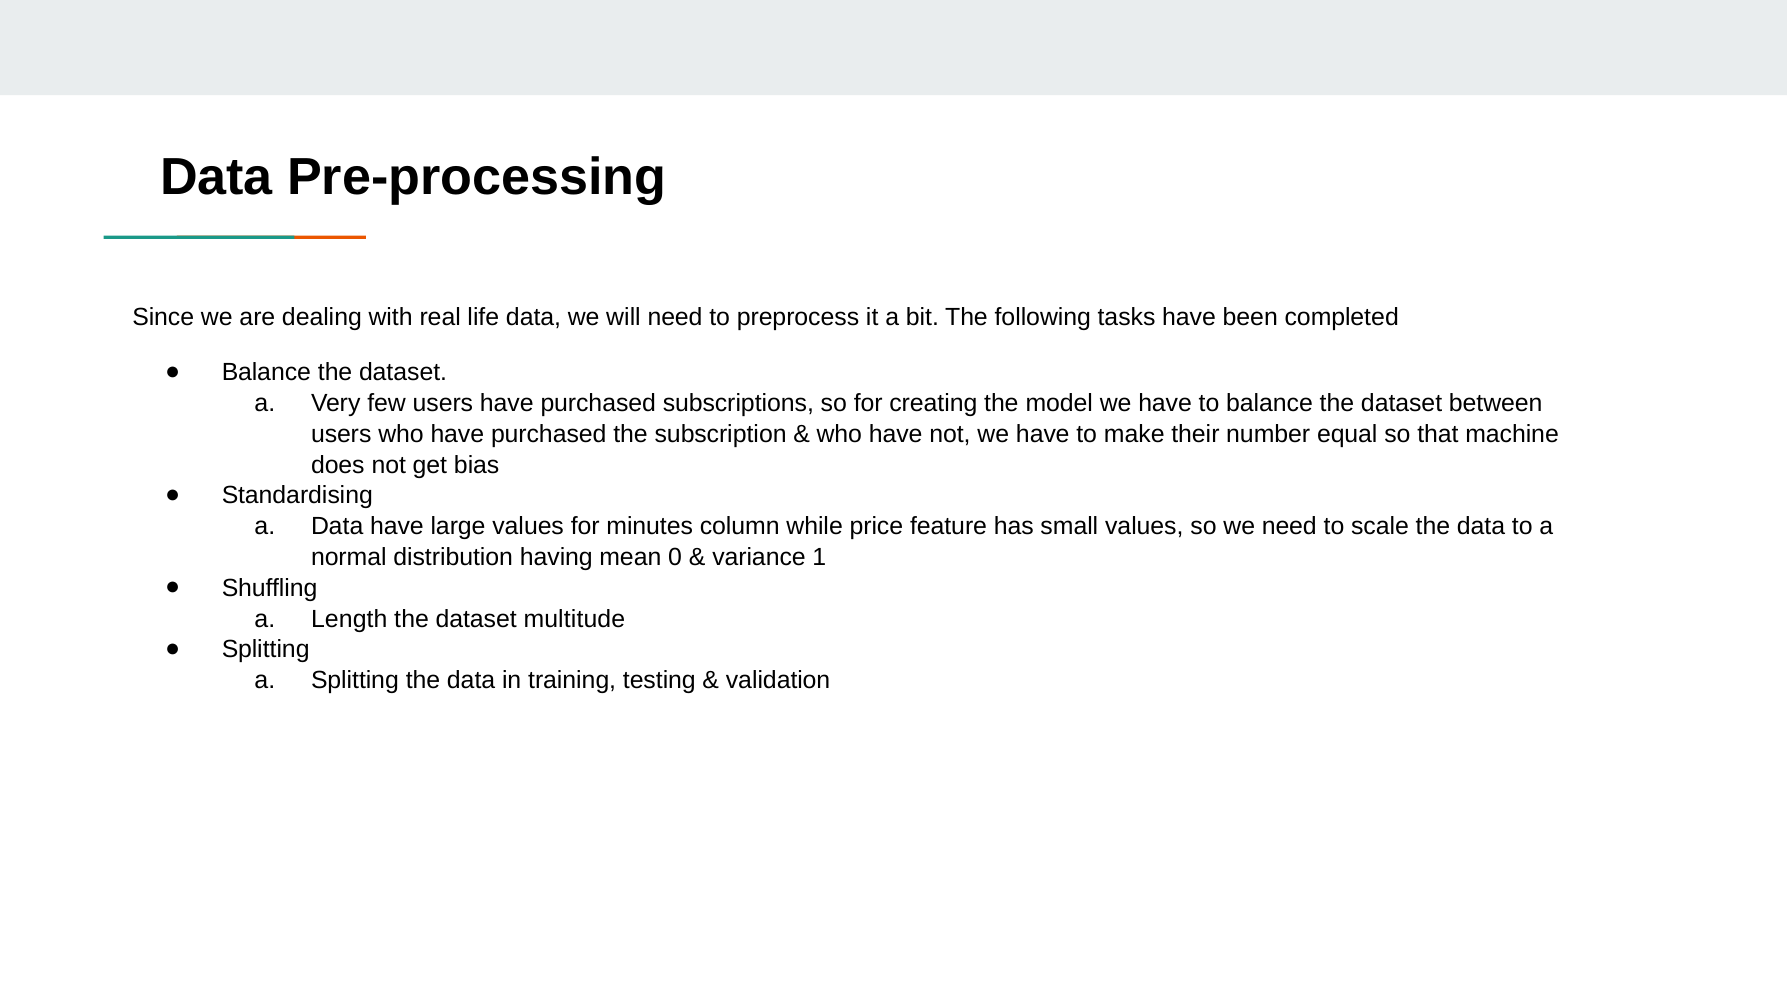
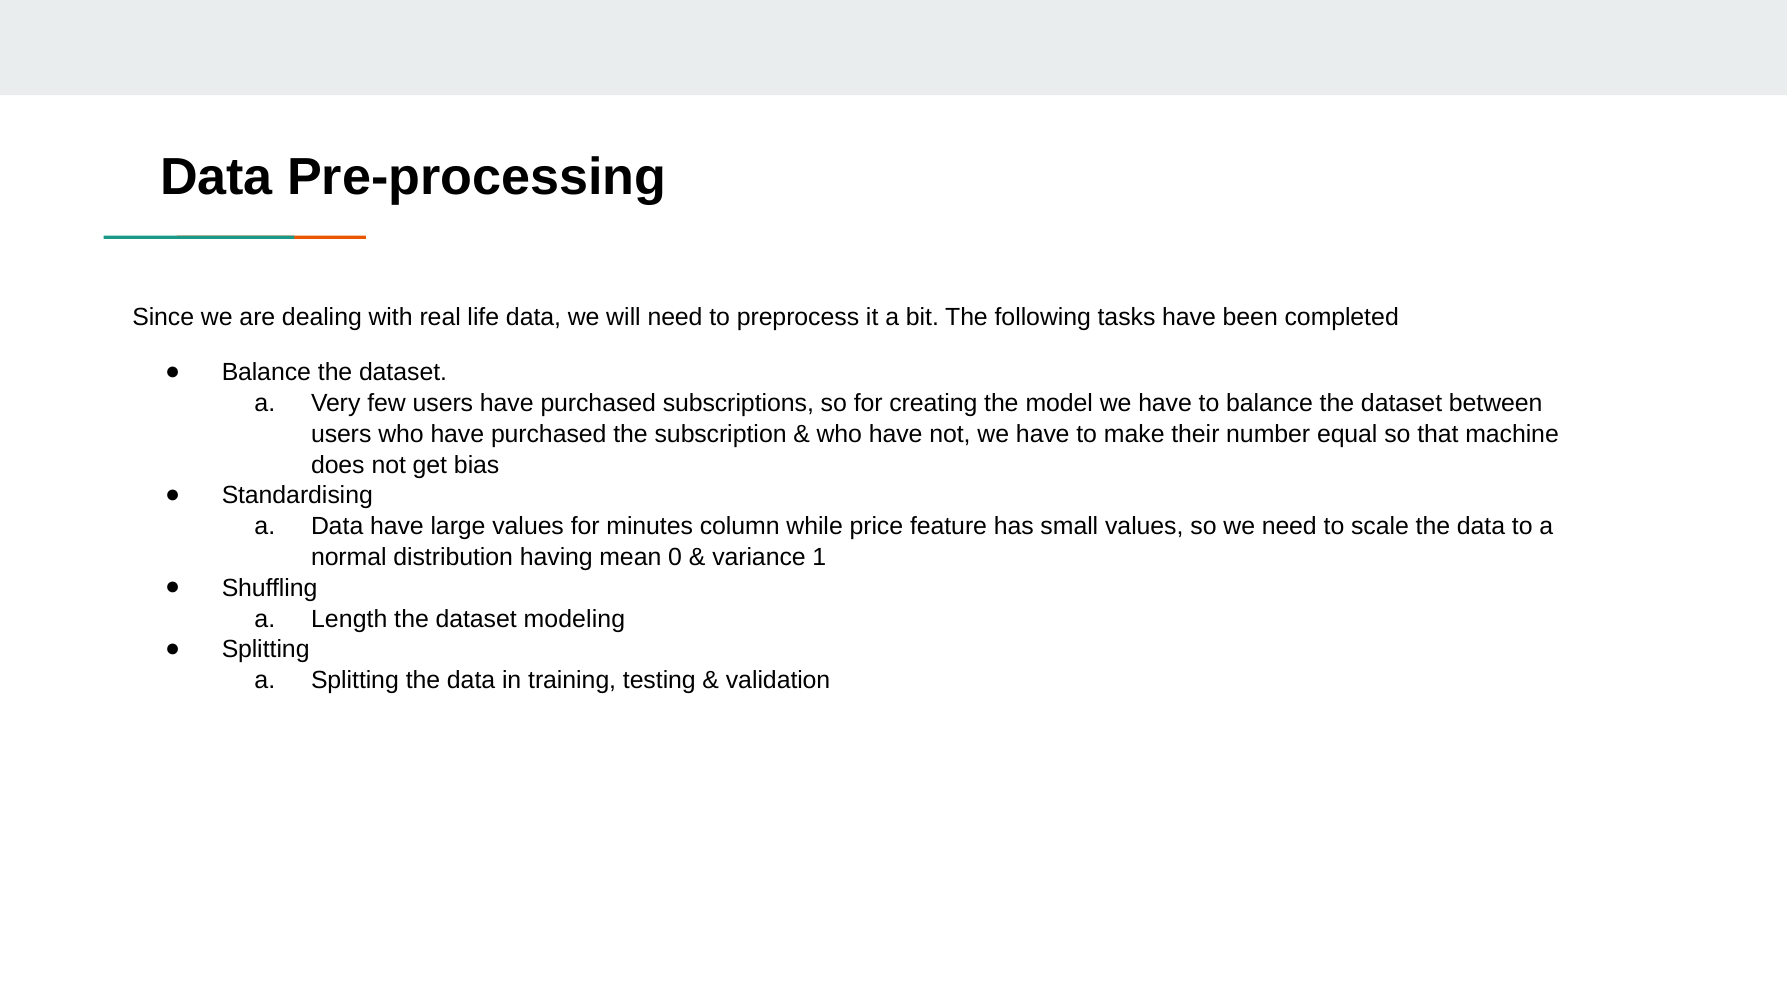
multitude: multitude -> modeling (574, 619)
